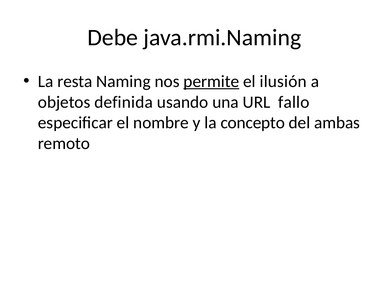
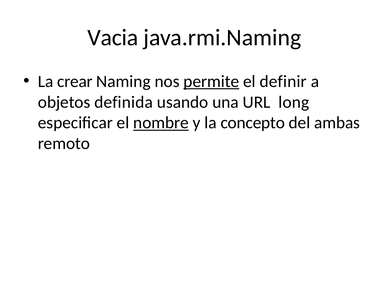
Debe: Debe -> Vacia (113, 38)
resta: resta -> crear (75, 82)
ilusión: ilusión -> definir (283, 82)
fallo: fallo -> long (294, 102)
nombre underline: none -> present (161, 123)
